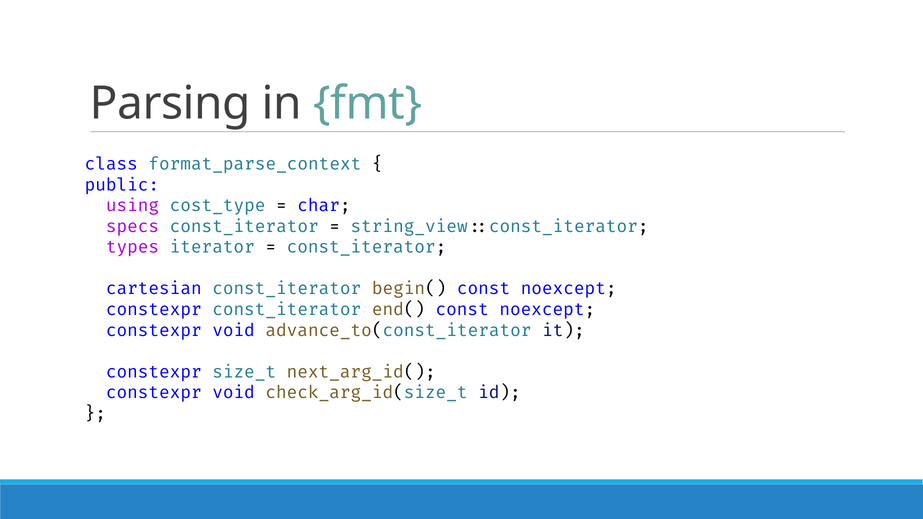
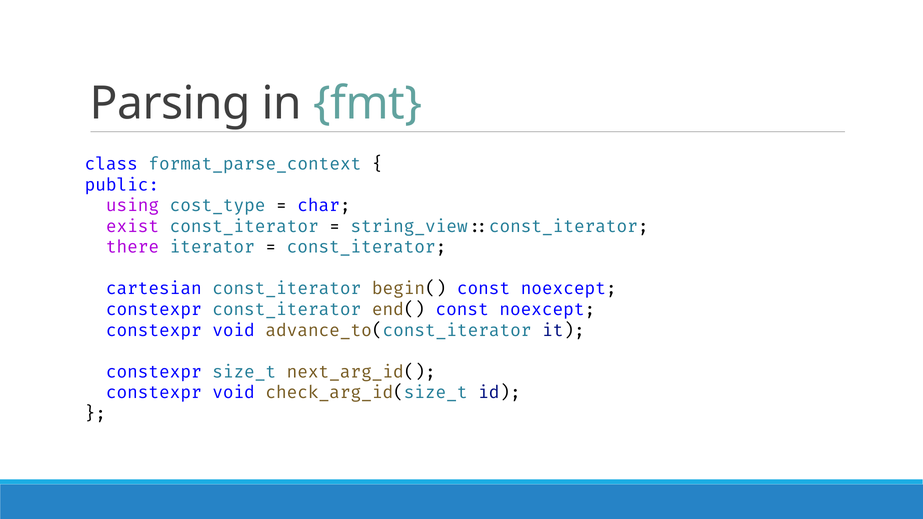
specs: specs -> exist (133, 227)
types: types -> there (133, 247)
